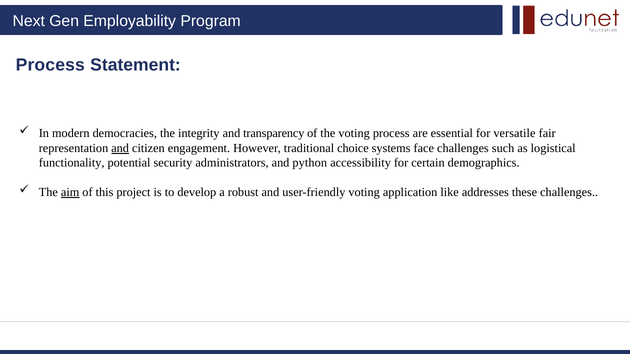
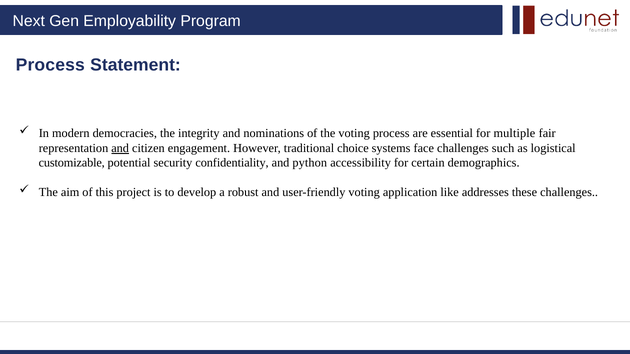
transparency: transparency -> nominations (274, 134)
versatile: versatile -> multiple (514, 134)
functionality: functionality -> customizable (72, 163)
administrators: administrators -> confidentiality (232, 163)
aim underline: present -> none (70, 192)
